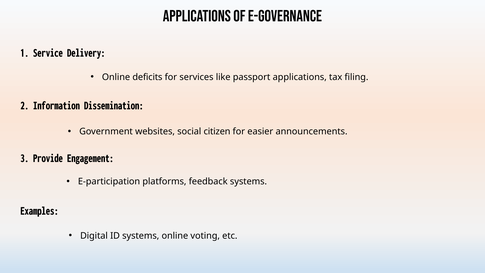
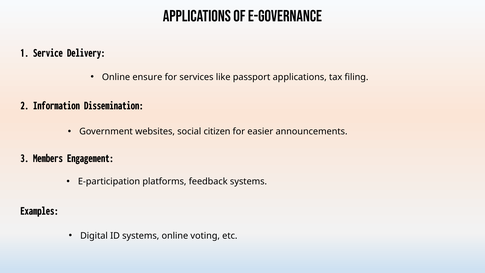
deficits: deficits -> ensure (147, 77)
Provide: Provide -> Members (48, 158)
